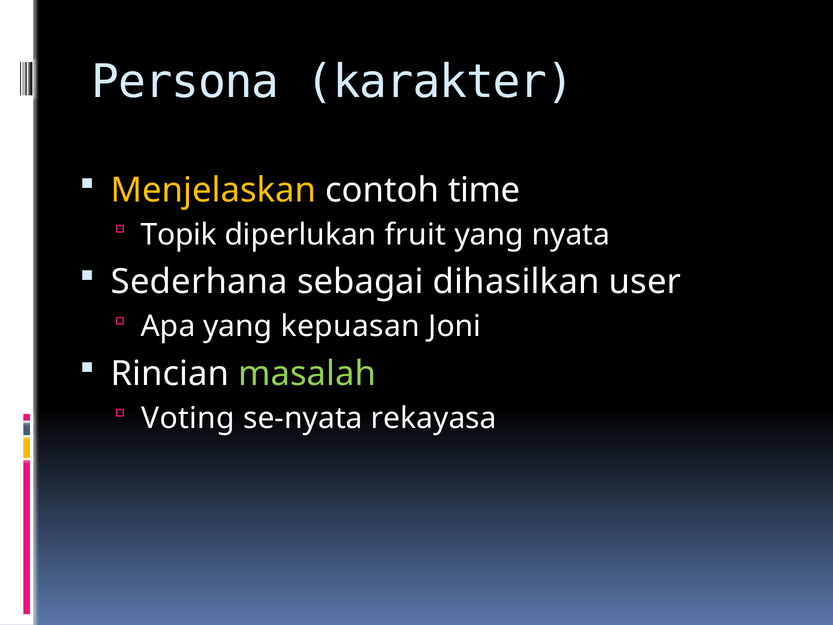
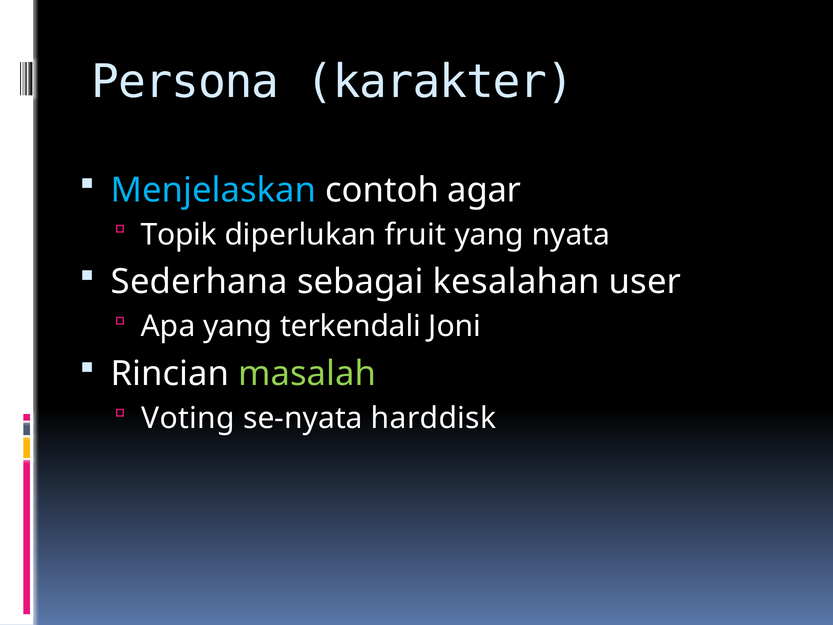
Menjelaskan colour: yellow -> light blue (214, 190)
time: time -> agar (484, 190)
dihasilkan: dihasilkan -> kesalahan (516, 282)
kepuasan: kepuasan -> terkendali (351, 326)
rekayasa: rekayasa -> harddisk (434, 418)
